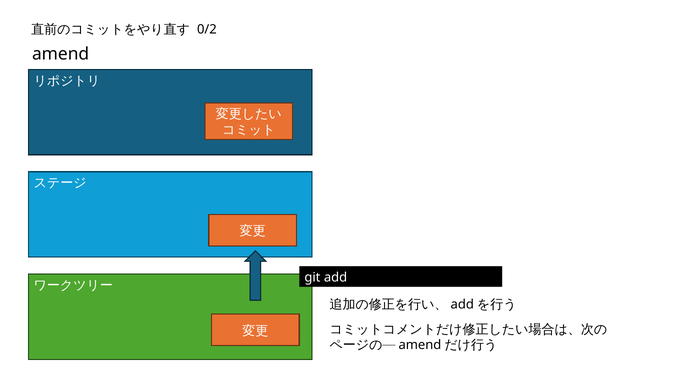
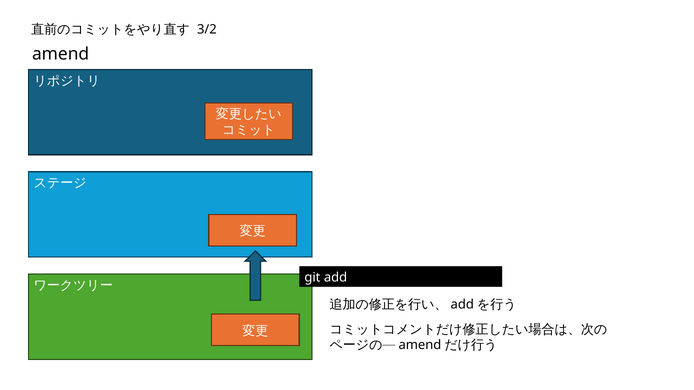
0/2: 0/2 -> 3/2 (207, 30)
